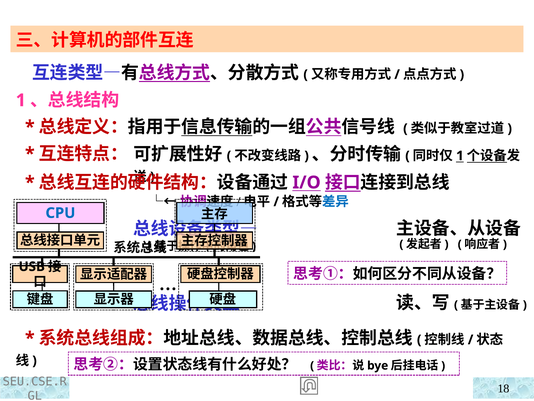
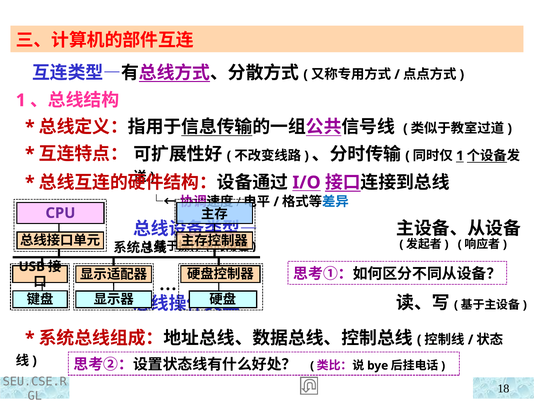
CPU colour: blue -> purple (60, 213)
